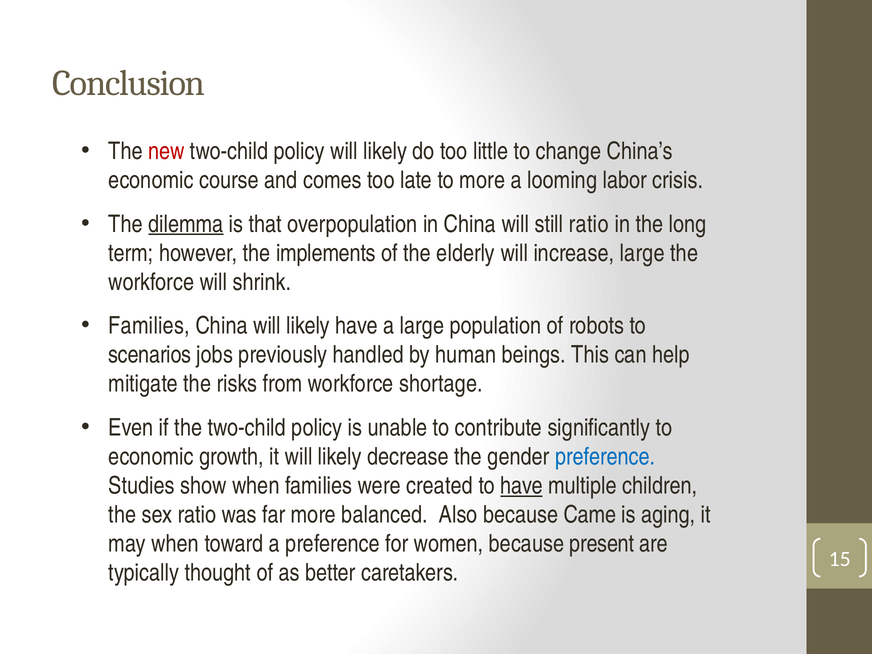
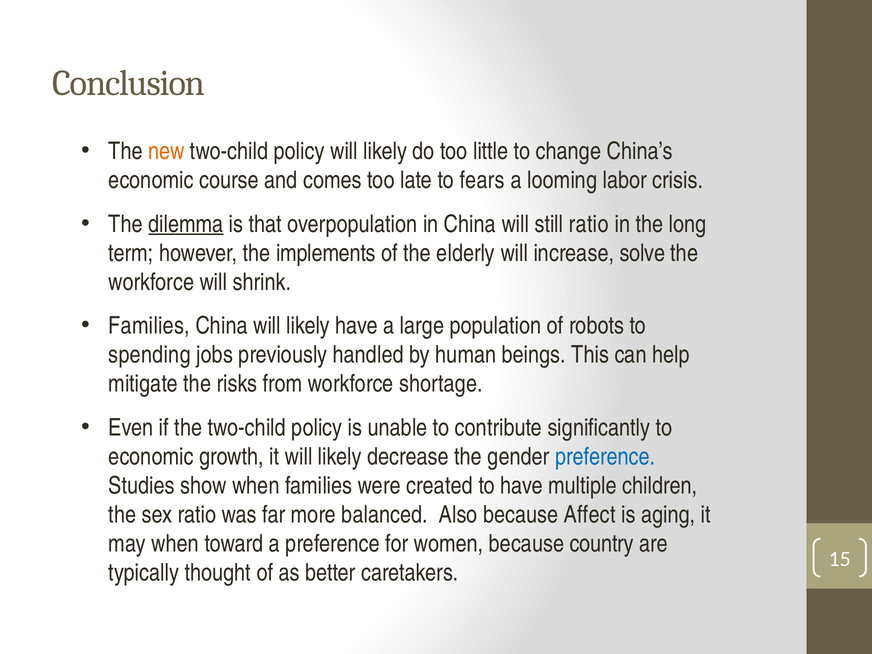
new colour: red -> orange (166, 151)
to more: more -> fears (482, 180)
increase large: large -> solve (642, 253)
scenarios: scenarios -> spending (150, 355)
have underline: present -> none (522, 486)
Came: Came -> Affect (590, 515)
present: present -> country (602, 544)
